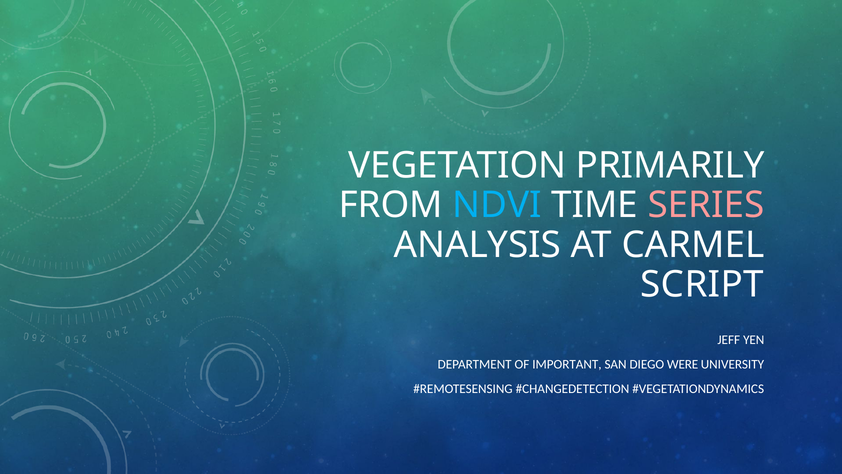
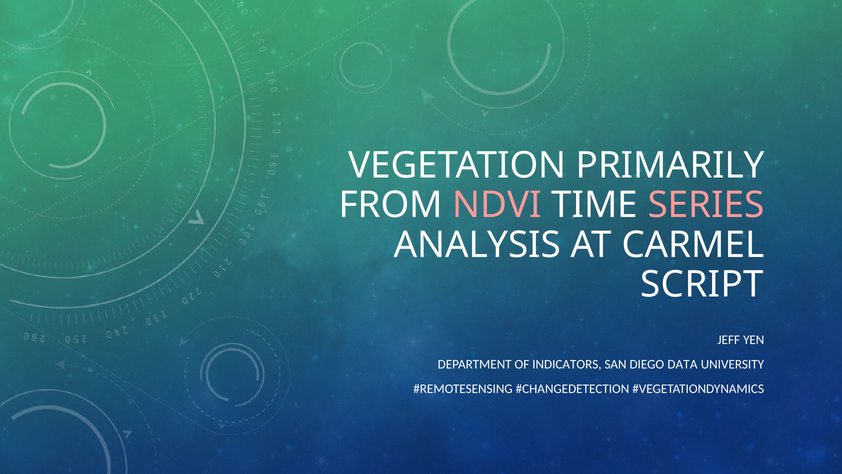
NDVI colour: light blue -> pink (497, 205)
IMPORTANT: IMPORTANT -> INDICATORS (567, 364)
WERE: WERE -> DATA (682, 364)
